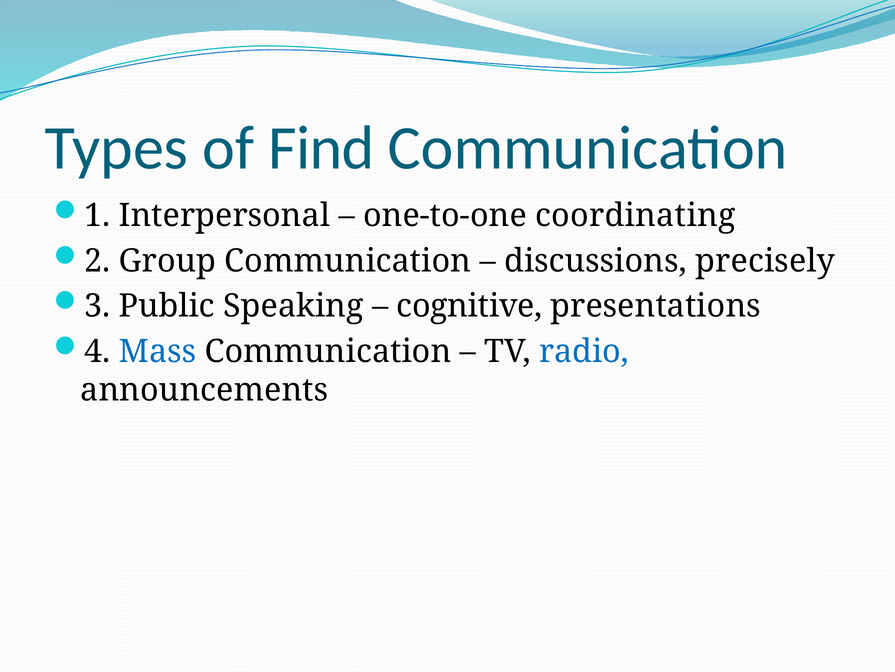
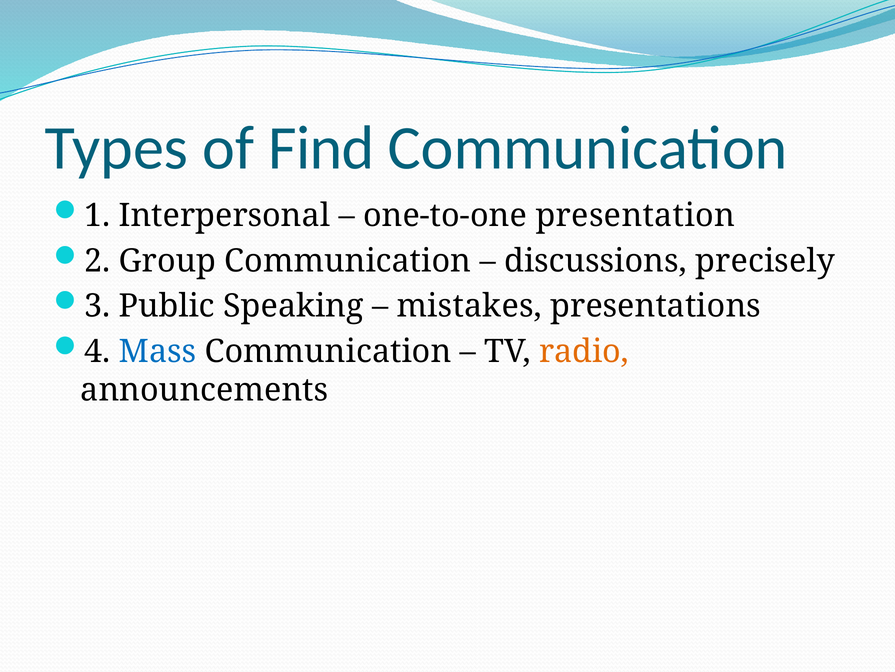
coordinating: coordinating -> presentation (635, 215)
cognitive: cognitive -> mistakes (469, 306)
radio colour: blue -> orange (584, 351)
